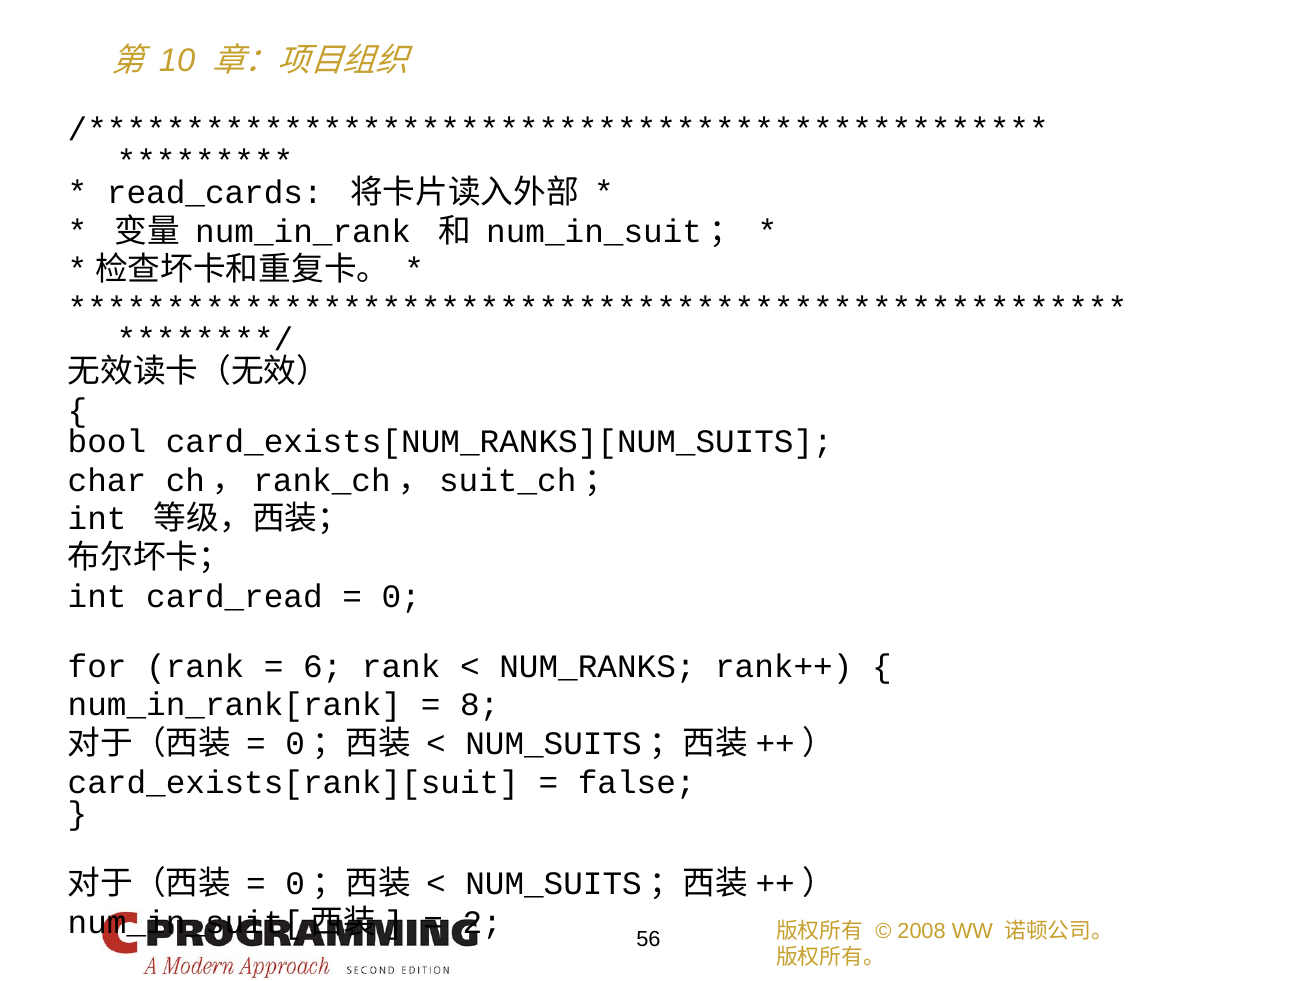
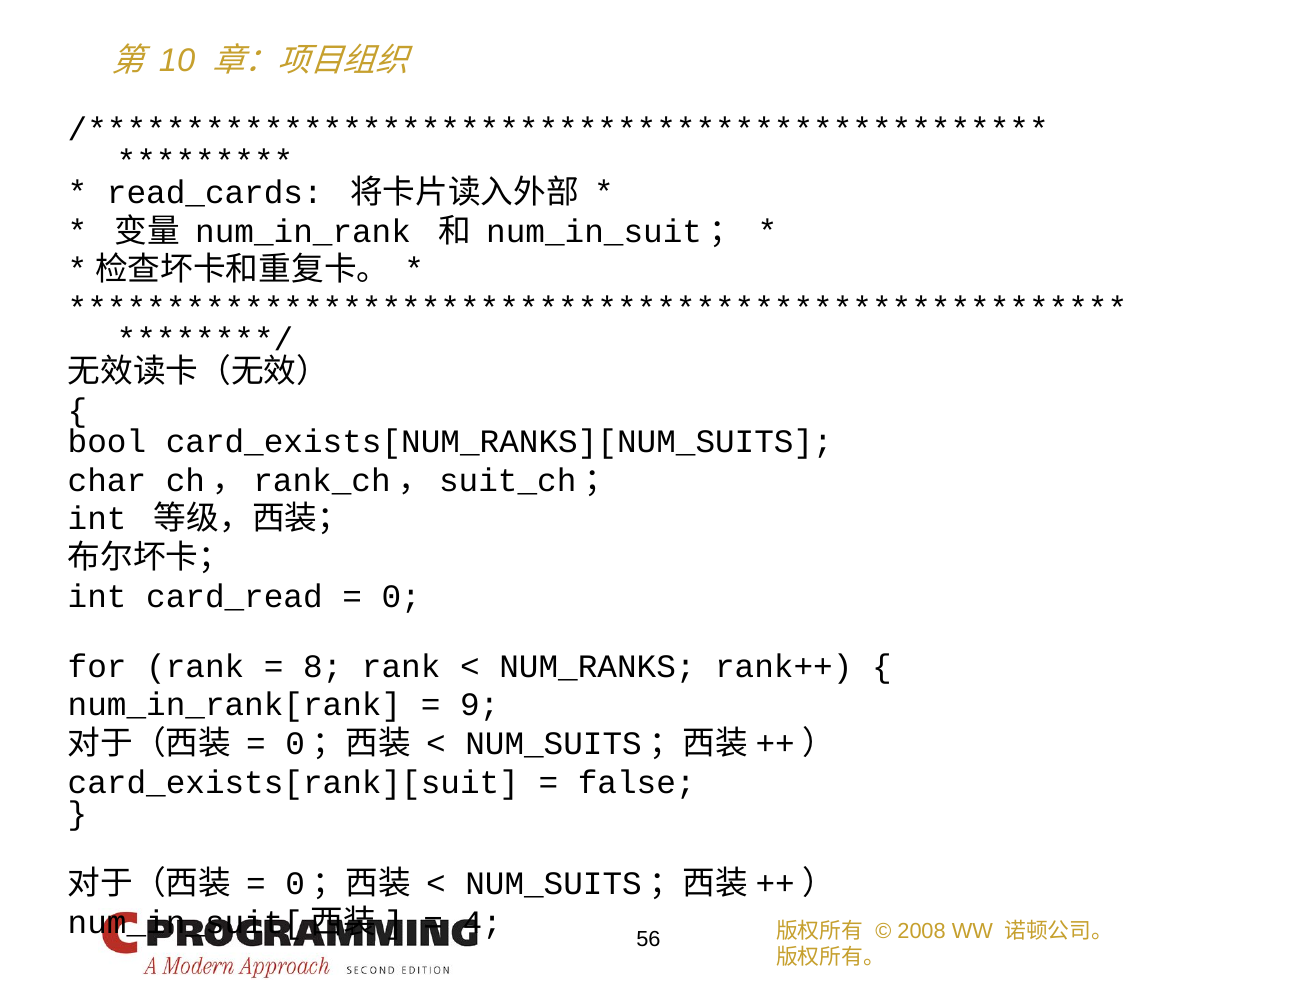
6: 6 -> 8 (323, 666)
8: 8 -> 9 (480, 705)
2: 2 -> 4 (482, 923)
